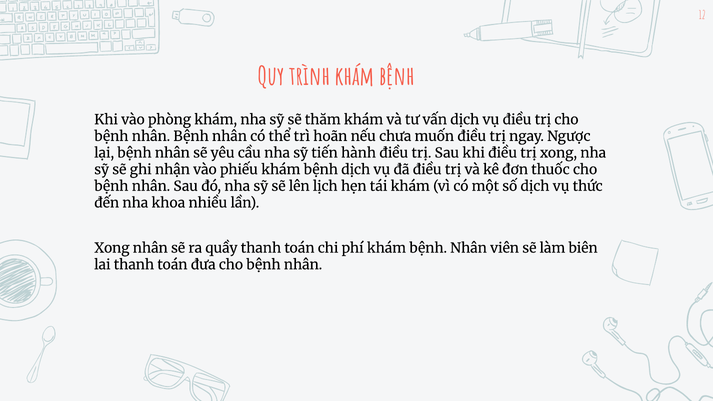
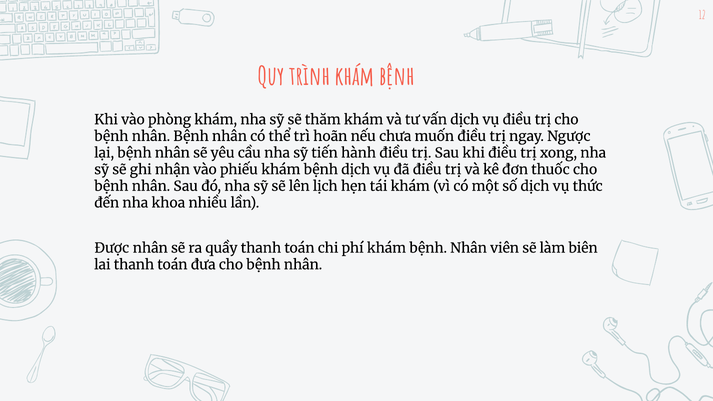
Xong: Xong -> Được (112, 248)
